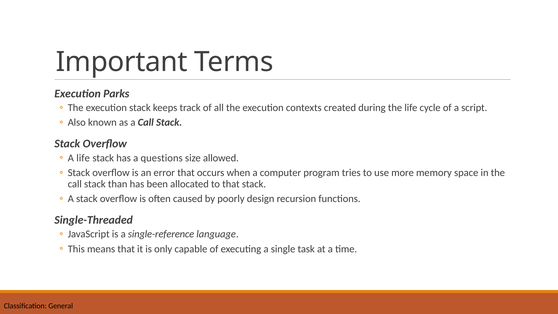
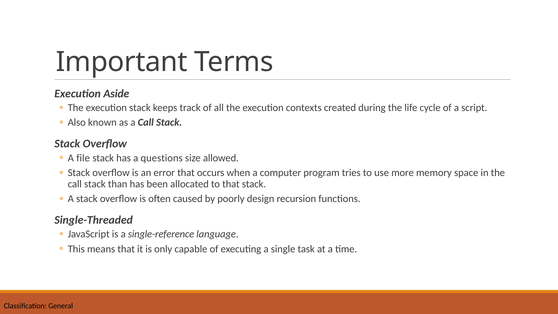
Parks: Parks -> Aside (116, 93)
A life: life -> file (83, 158)
